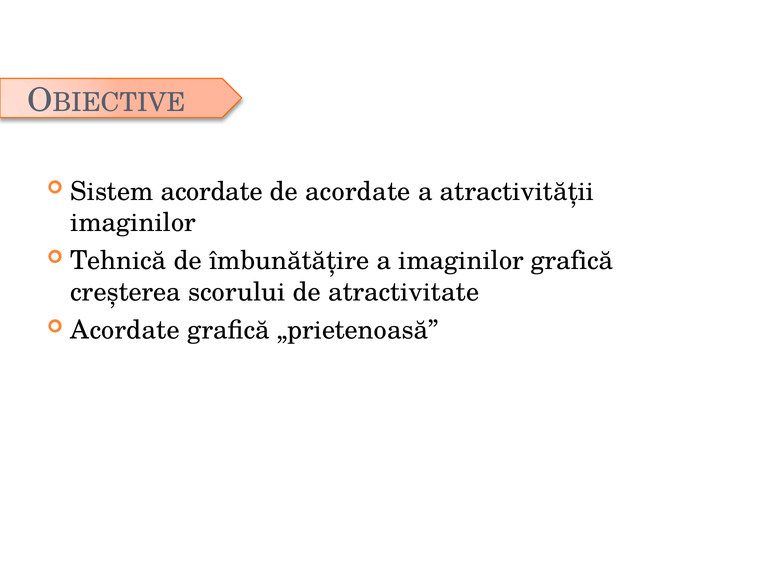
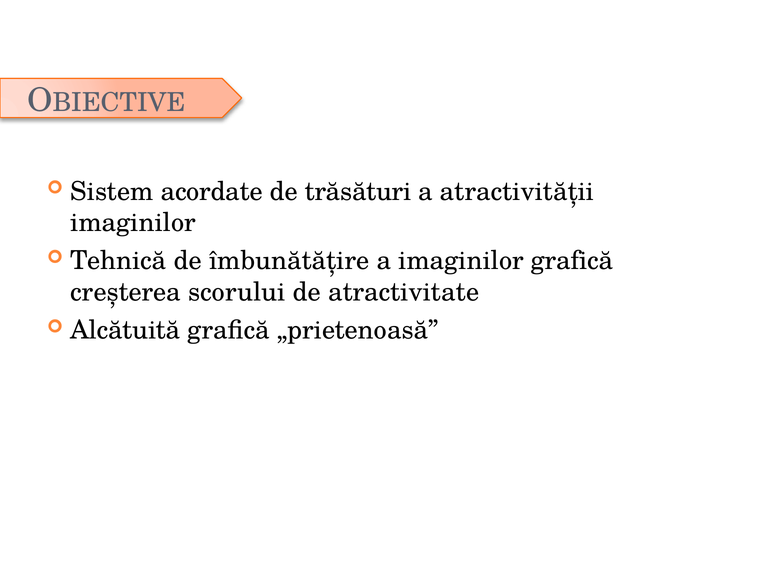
de acordate: acordate -> trăsături (358, 192)
Acordate: Acordate -> Alcătuită (125, 330)
